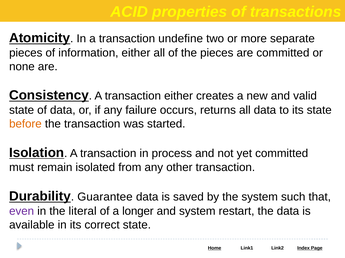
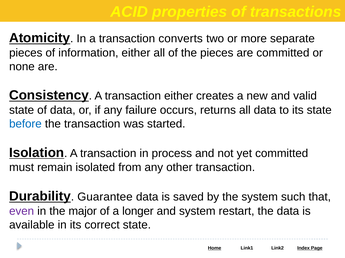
undefine: undefine -> converts (181, 39)
before colour: orange -> blue (25, 124)
literal: literal -> major (83, 212)
